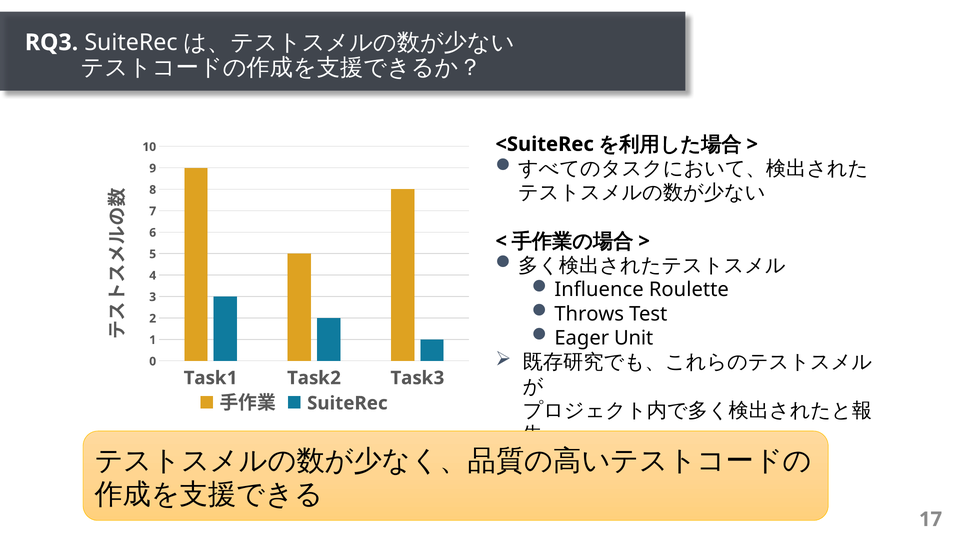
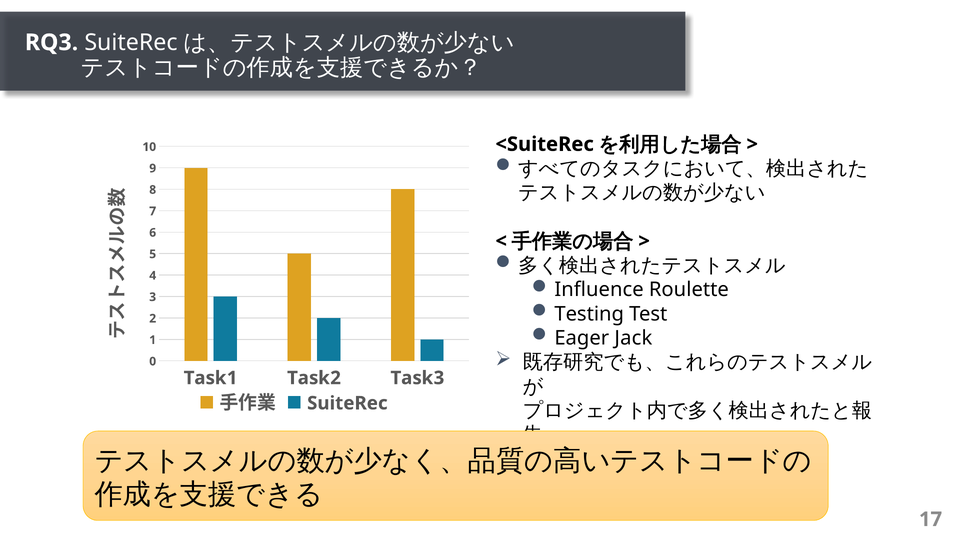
Throws: Throws -> Testing (589, 314)
Unit: Unit -> Jack (633, 338)
